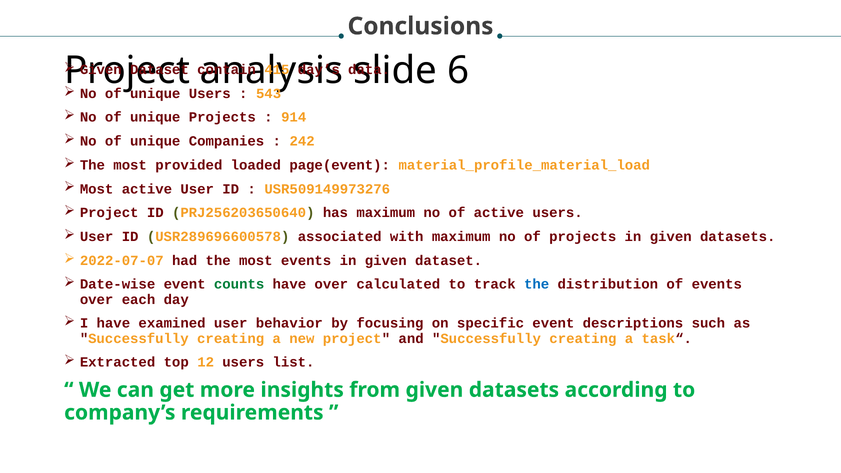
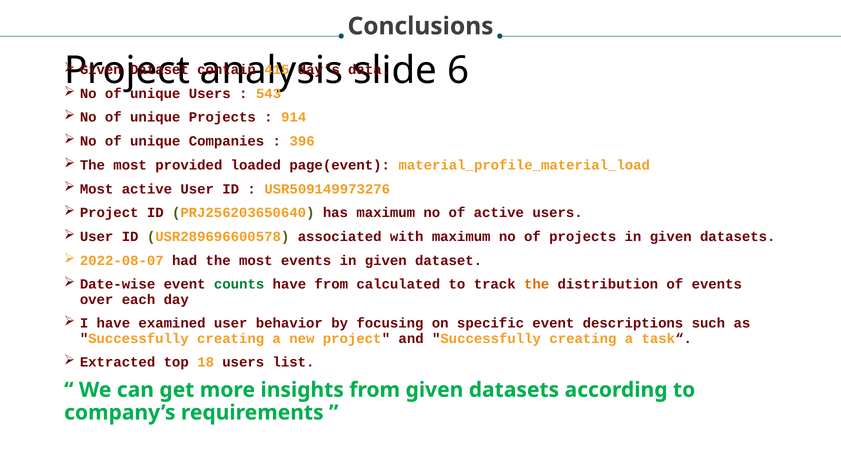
242: 242 -> 396 (302, 141)
2022-07-07: 2022-07-07 -> 2022-08-07 (122, 261)
have over: over -> from (331, 284)
the colour: blue -> orange (537, 284)
12: 12 -> 18 (206, 362)
